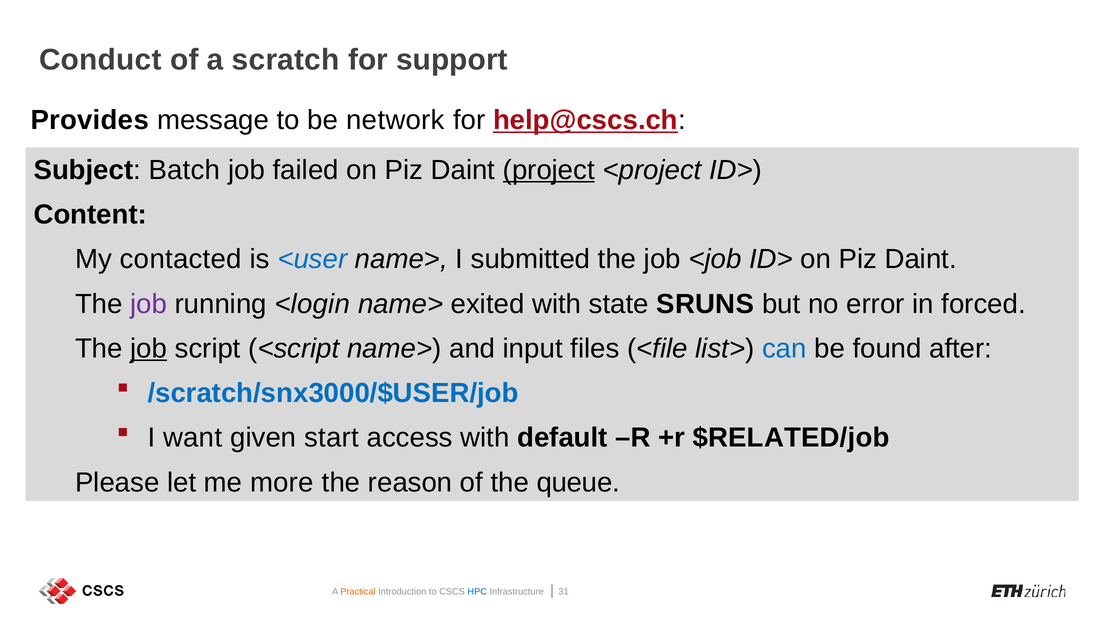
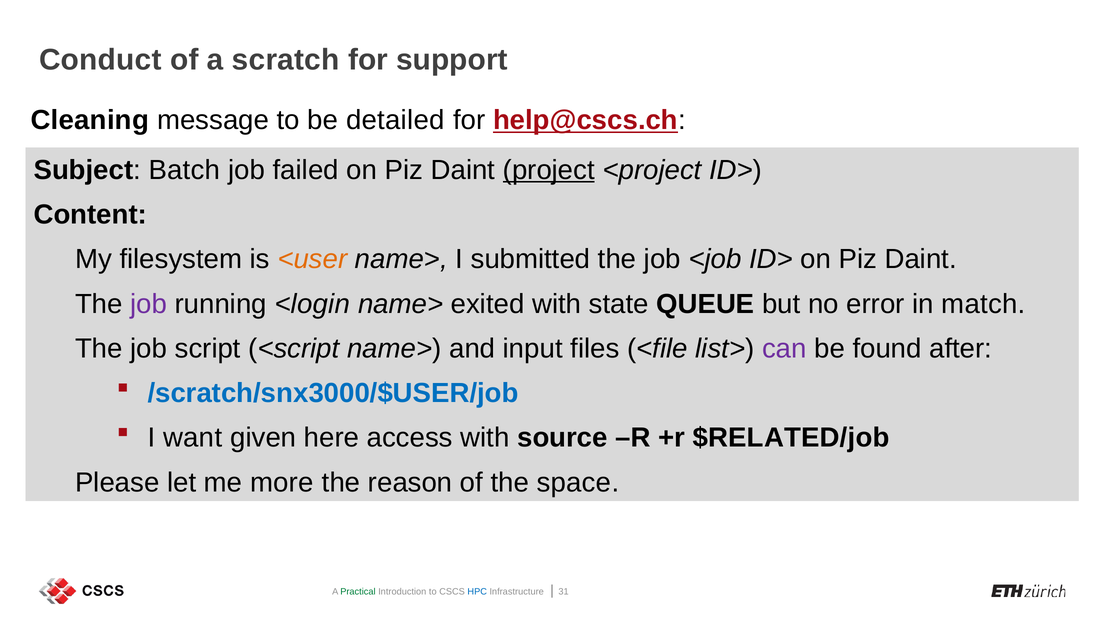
Provides: Provides -> Cleaning (90, 120)
network: network -> detailed (395, 120)
contacted: contacted -> filesystem (181, 259)
<user colour: blue -> orange (312, 259)
SRUNS: SRUNS -> QUEUE (705, 304)
forced: forced -> match (983, 304)
job underline: present -> none (149, 349)
can colour: blue -> purple (784, 349)
start: start -> here (332, 438)
default: default -> source (562, 438)
queue: queue -> space (578, 482)
Practical colour: orange -> green (358, 592)
